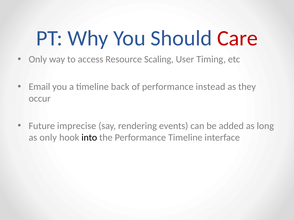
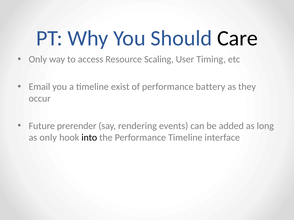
Care colour: red -> black (237, 38)
back: back -> exist (120, 87)
instead: instead -> battery (210, 87)
imprecise: imprecise -> prerender (77, 126)
